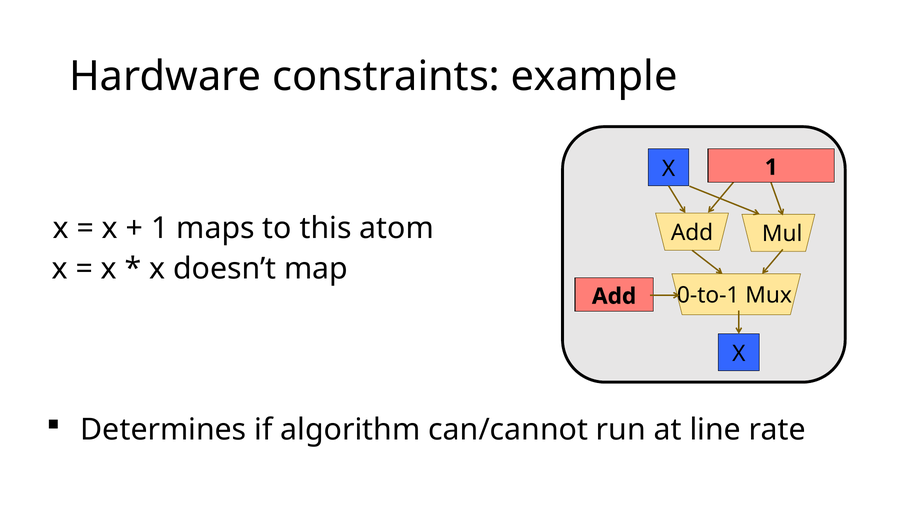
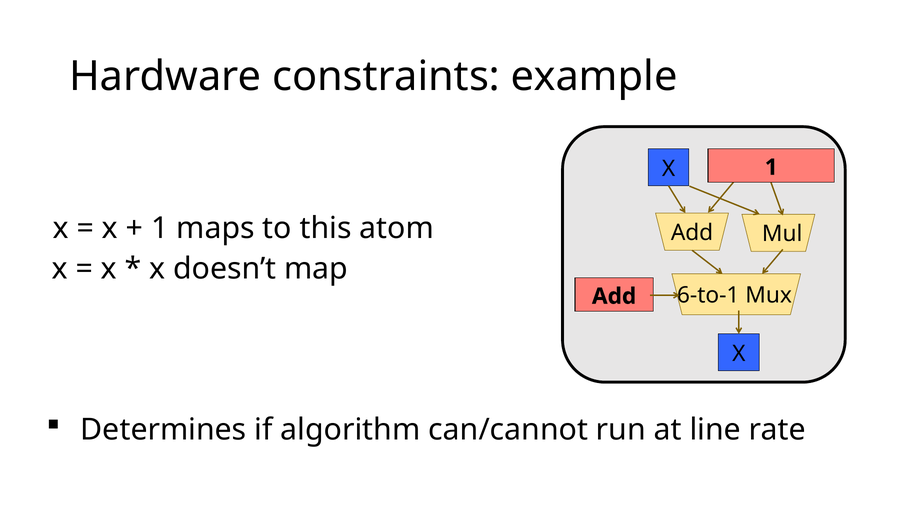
0-to-1: 0-to-1 -> 6-to-1 (708, 295)
